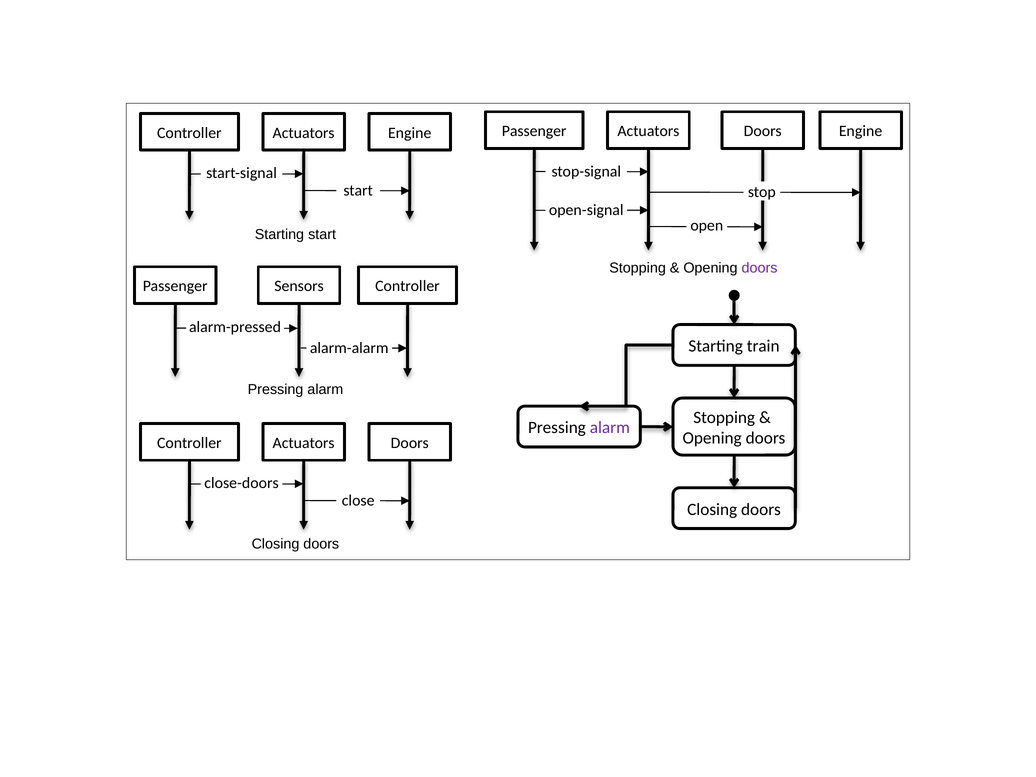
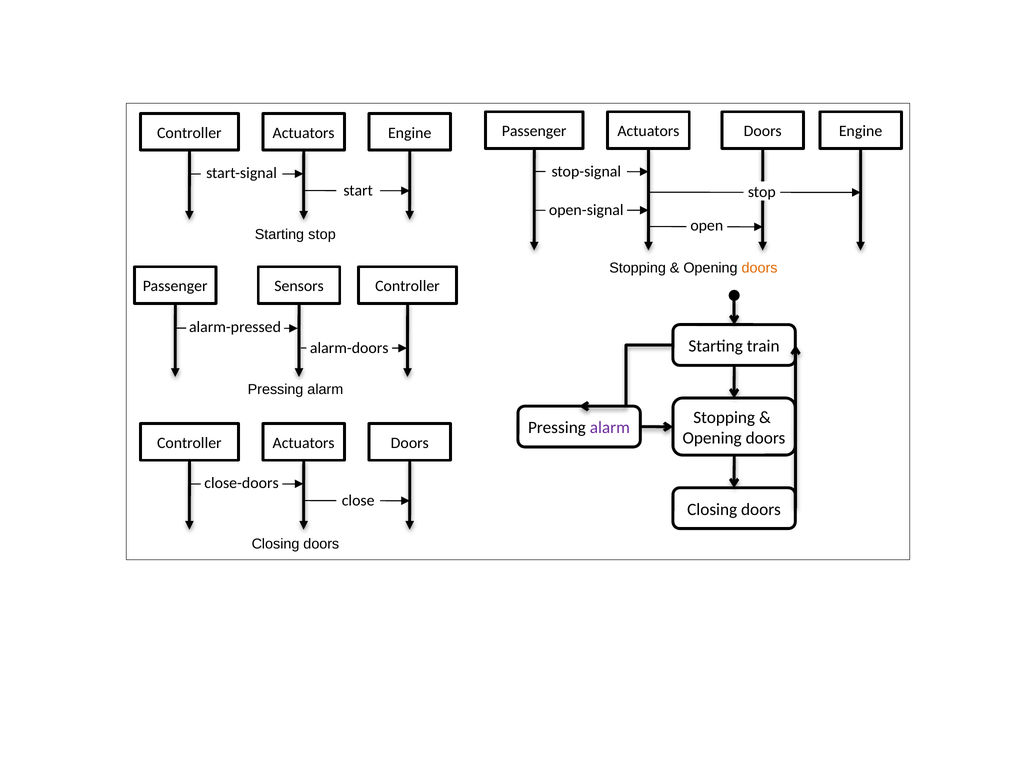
Starting start: start -> stop (322, 235)
doors colour: purple -> orange (760, 268)
alarm-alarm: alarm-alarm -> alarm-doors (349, 348)
